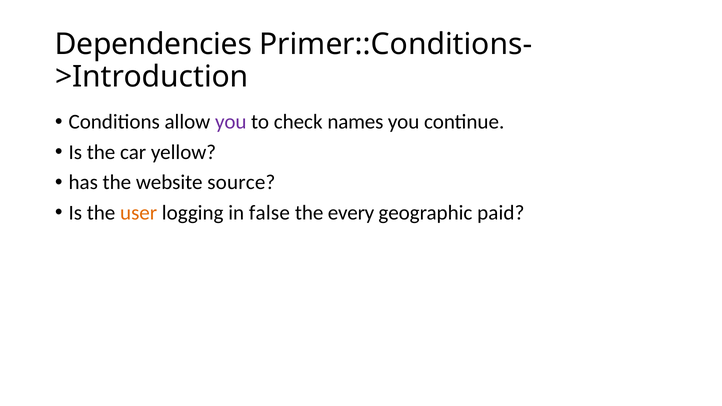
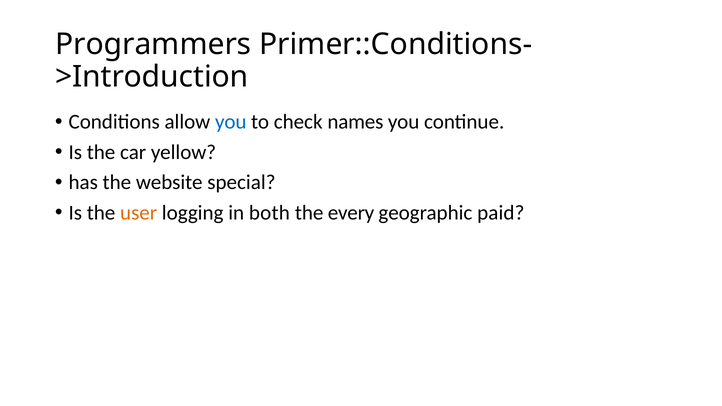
Dependencies: Dependencies -> Programmers (153, 44)
you colour: purple -> blue (231, 122)
source: source -> special (241, 182)
false: false -> both (269, 213)
